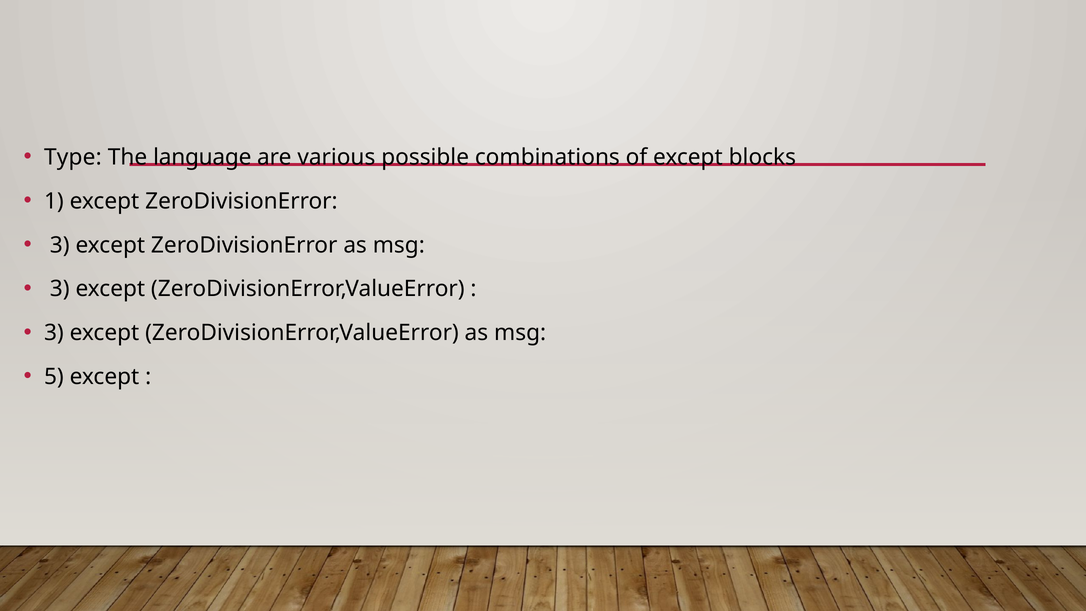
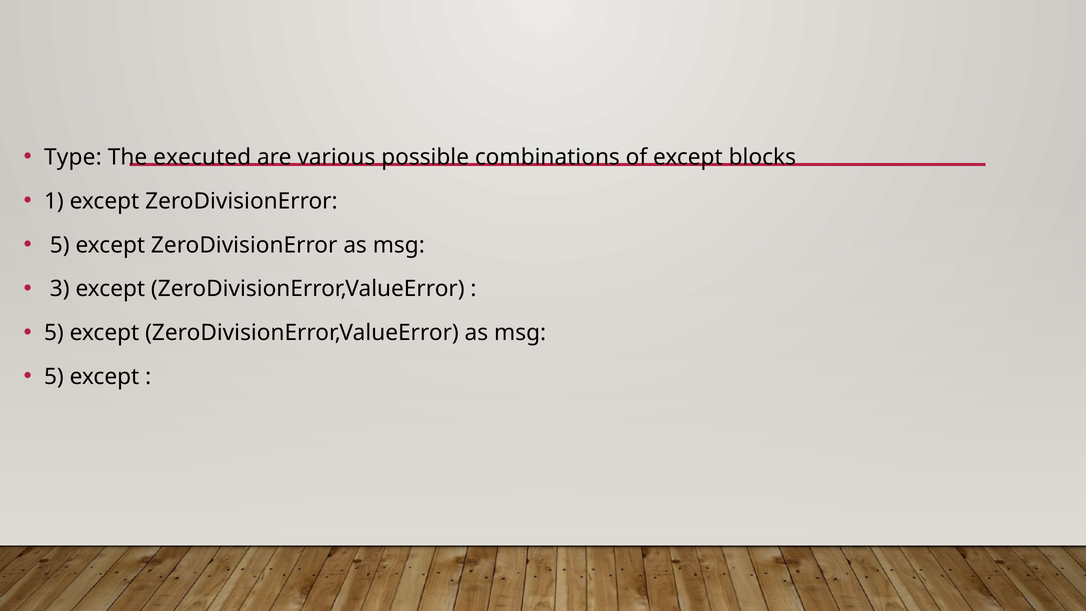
language: language -> executed (202, 157)
3: 3 -> 5 (60, 245)
3: 3 -> 5 (54, 333)
